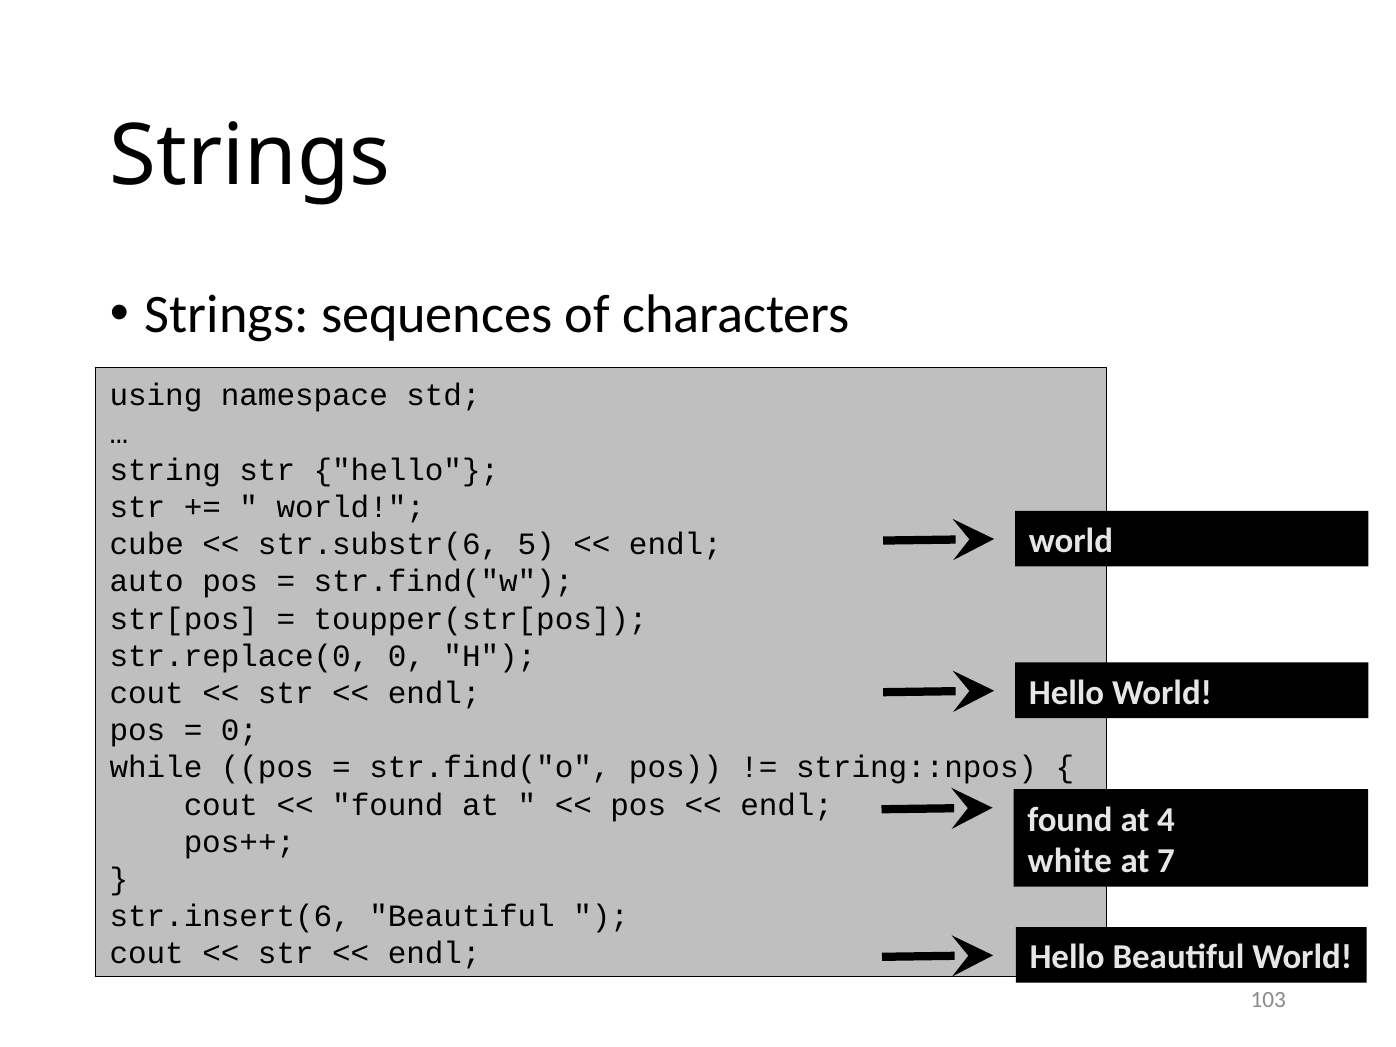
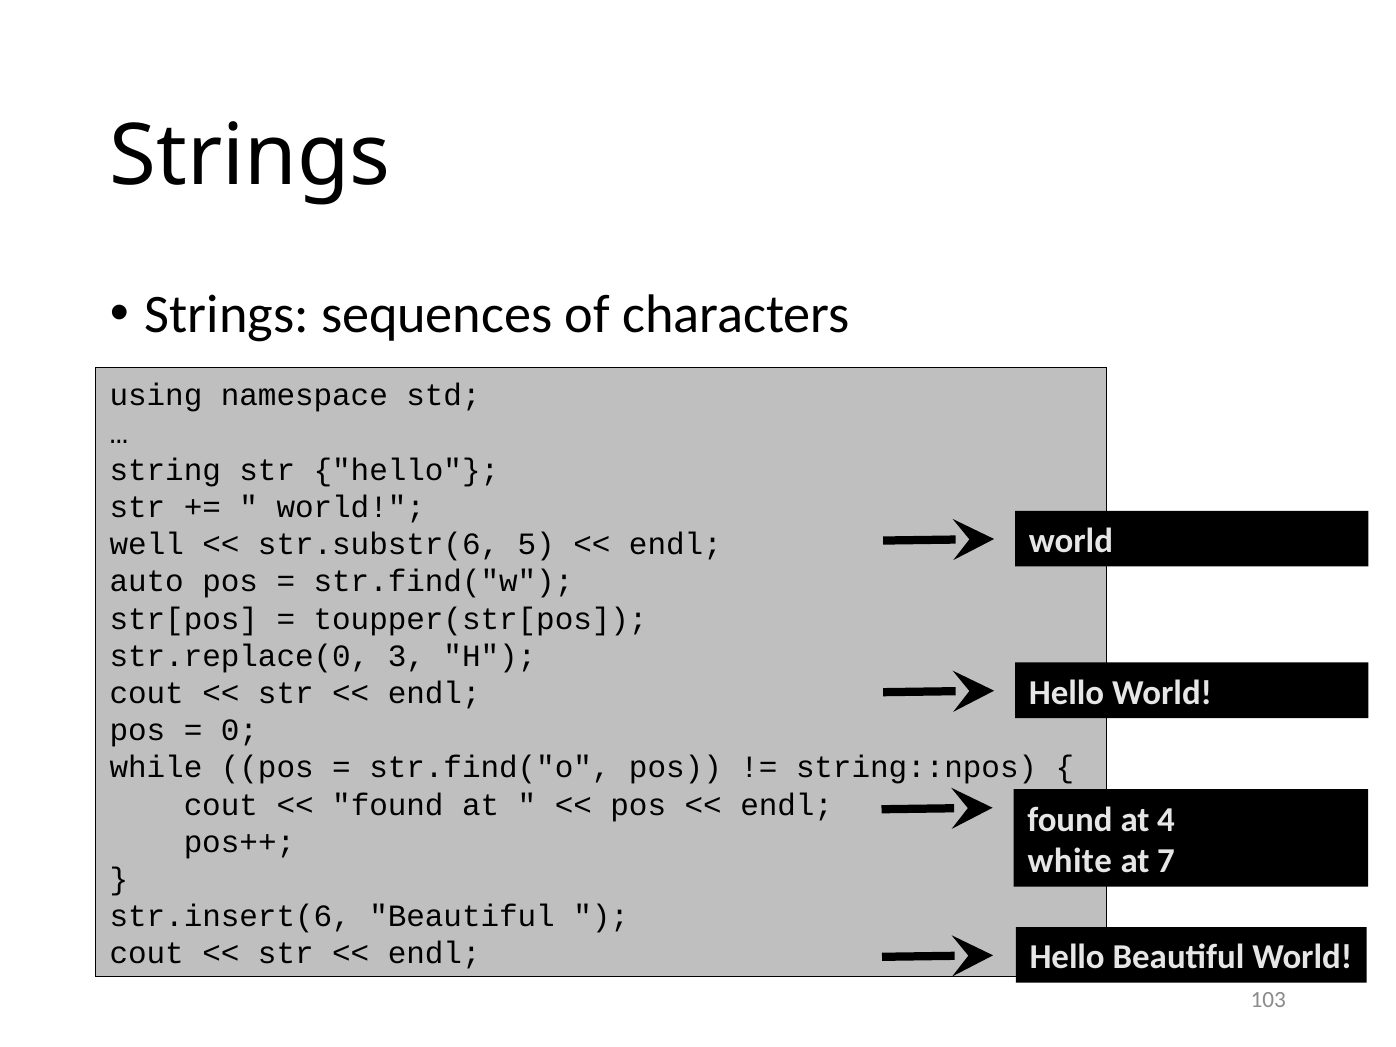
cube: cube -> well (147, 544)
str.replace(0 0: 0 -> 3 (406, 656)
